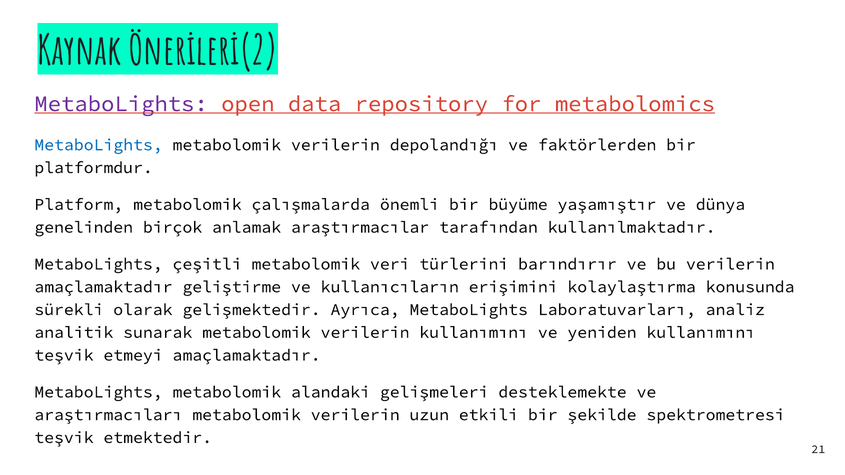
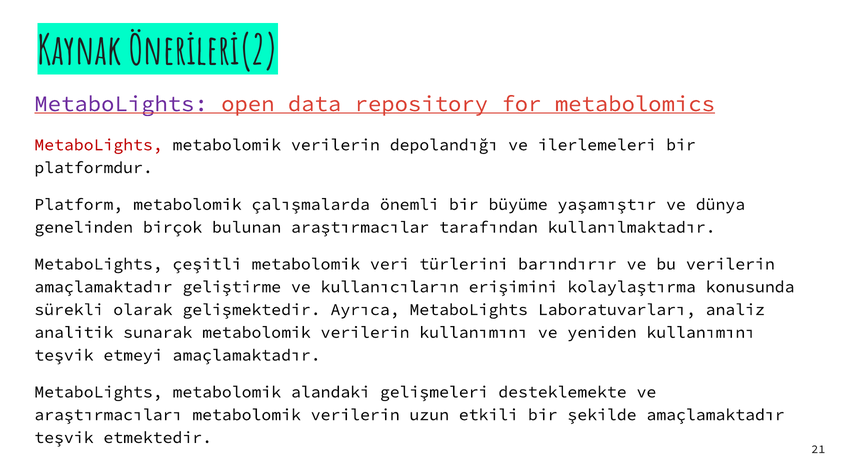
MetaboLights colour: blue -> red (99, 145)
faktörlerden: faktörlerden -> ilerlemeleri (597, 145)
anlamak: anlamak -> bulunan (247, 227)
şekilde spektrometresi: spektrometresi -> amaçlamaktadır (716, 415)
